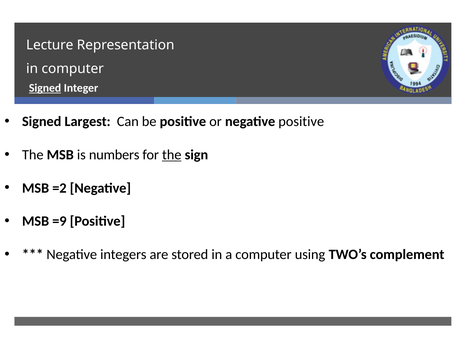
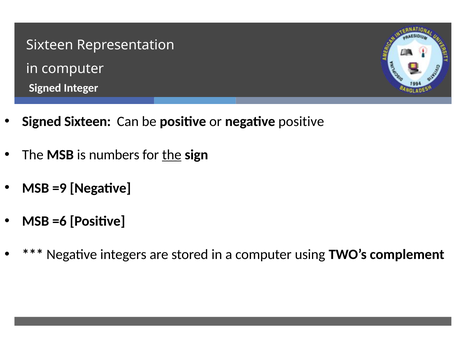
Lecture: Lecture -> Sixteen (50, 45)
Signed underline: present -> none (45, 88)
Signed Largest: Largest -> Sixteen (88, 122)
=2: =2 -> =9 (59, 188)
=9: =9 -> =6 (59, 222)
